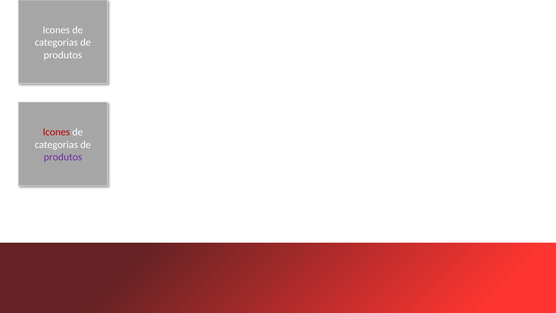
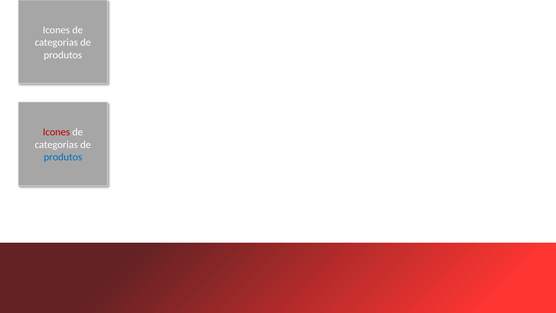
produtos colour: purple -> blue (63, 157)
